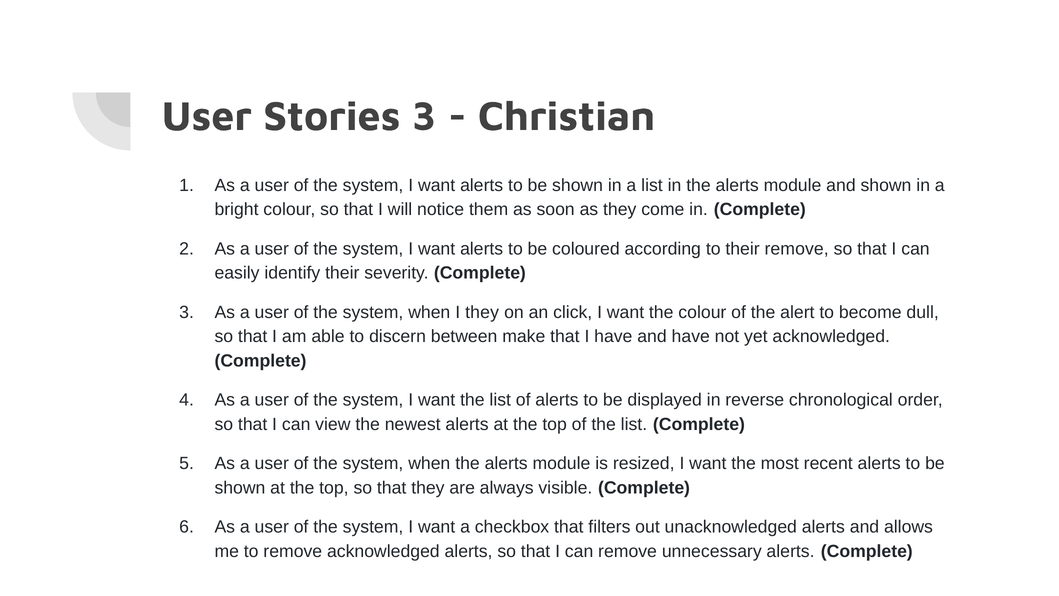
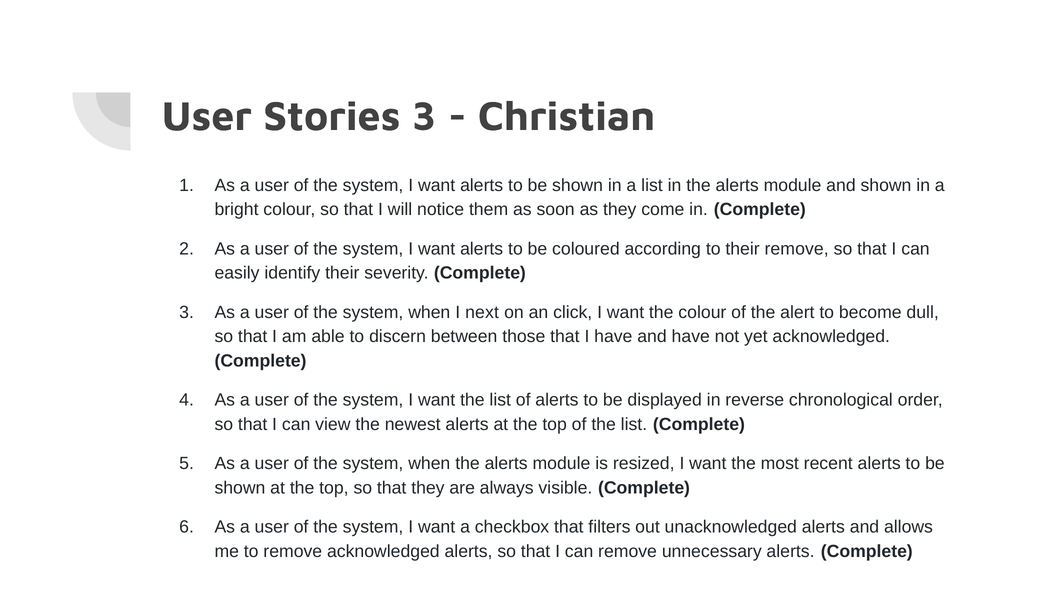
I they: they -> next (482, 312)
make: make -> those (524, 336)
